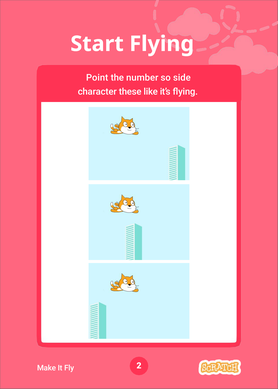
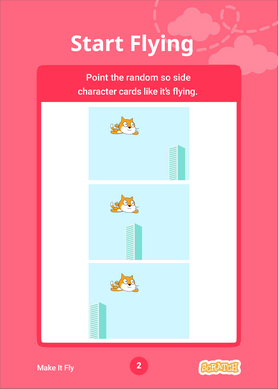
number: number -> random (142, 78)
these: these -> cards (130, 92)
